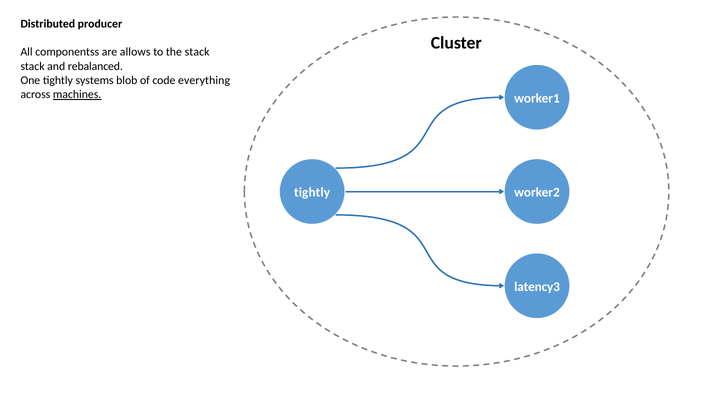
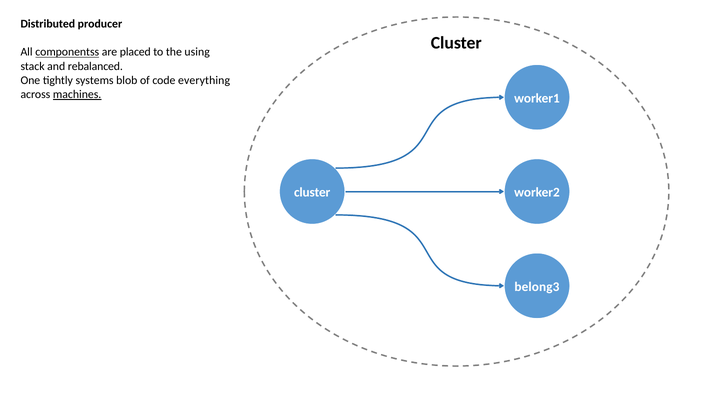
componentss underline: none -> present (67, 52)
allows: allows -> placed (135, 52)
the stack: stack -> using (197, 52)
tightly: tightly -> cluster (312, 192)
latency3: latency3 -> belong3 (537, 287)
